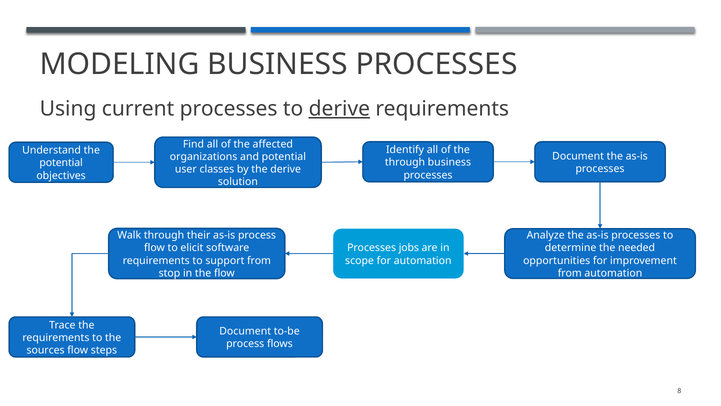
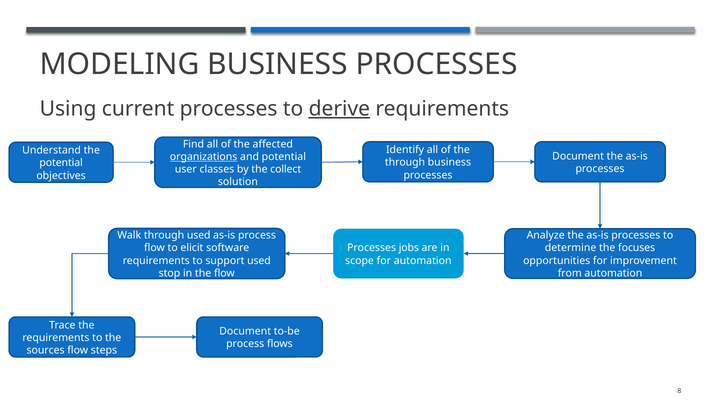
organizations underline: none -> present (204, 156)
the derive: derive -> collect (286, 169)
through their: their -> used (199, 235)
needed: needed -> focuses (637, 248)
support from: from -> used (259, 260)
